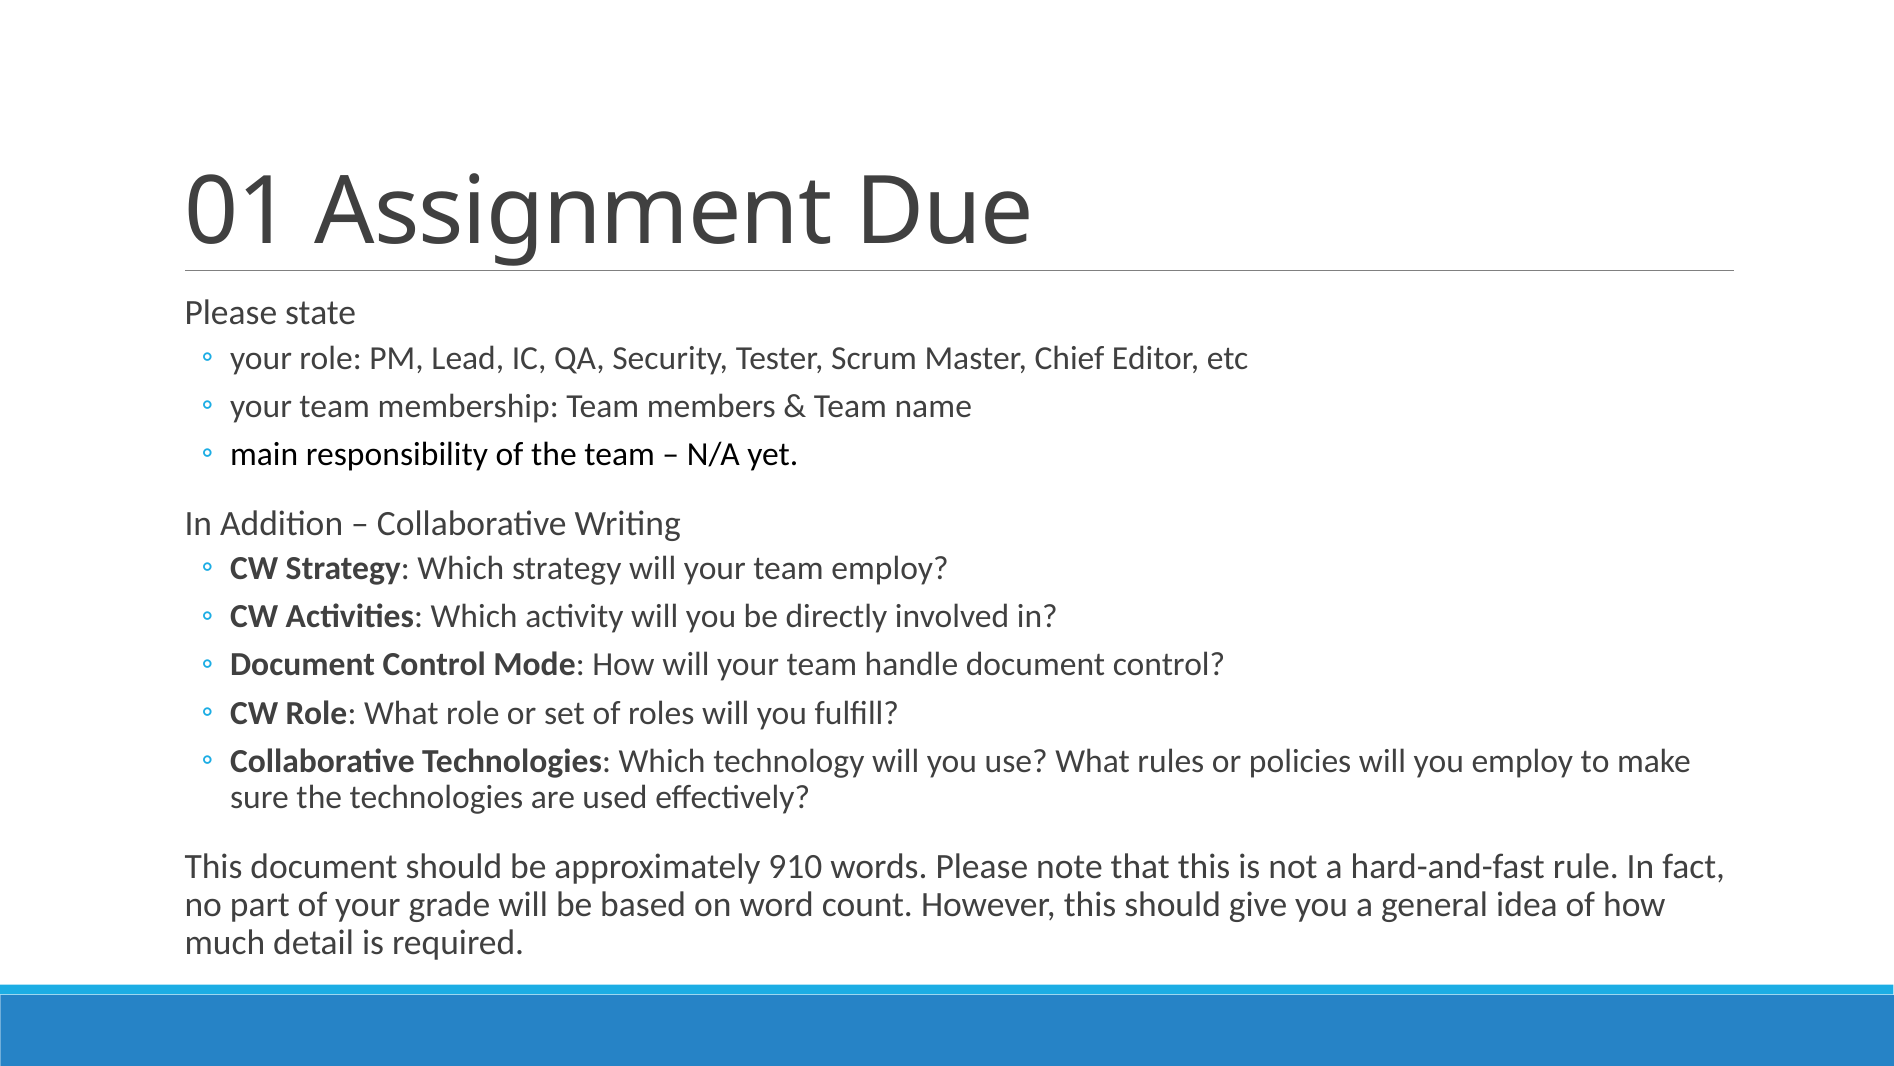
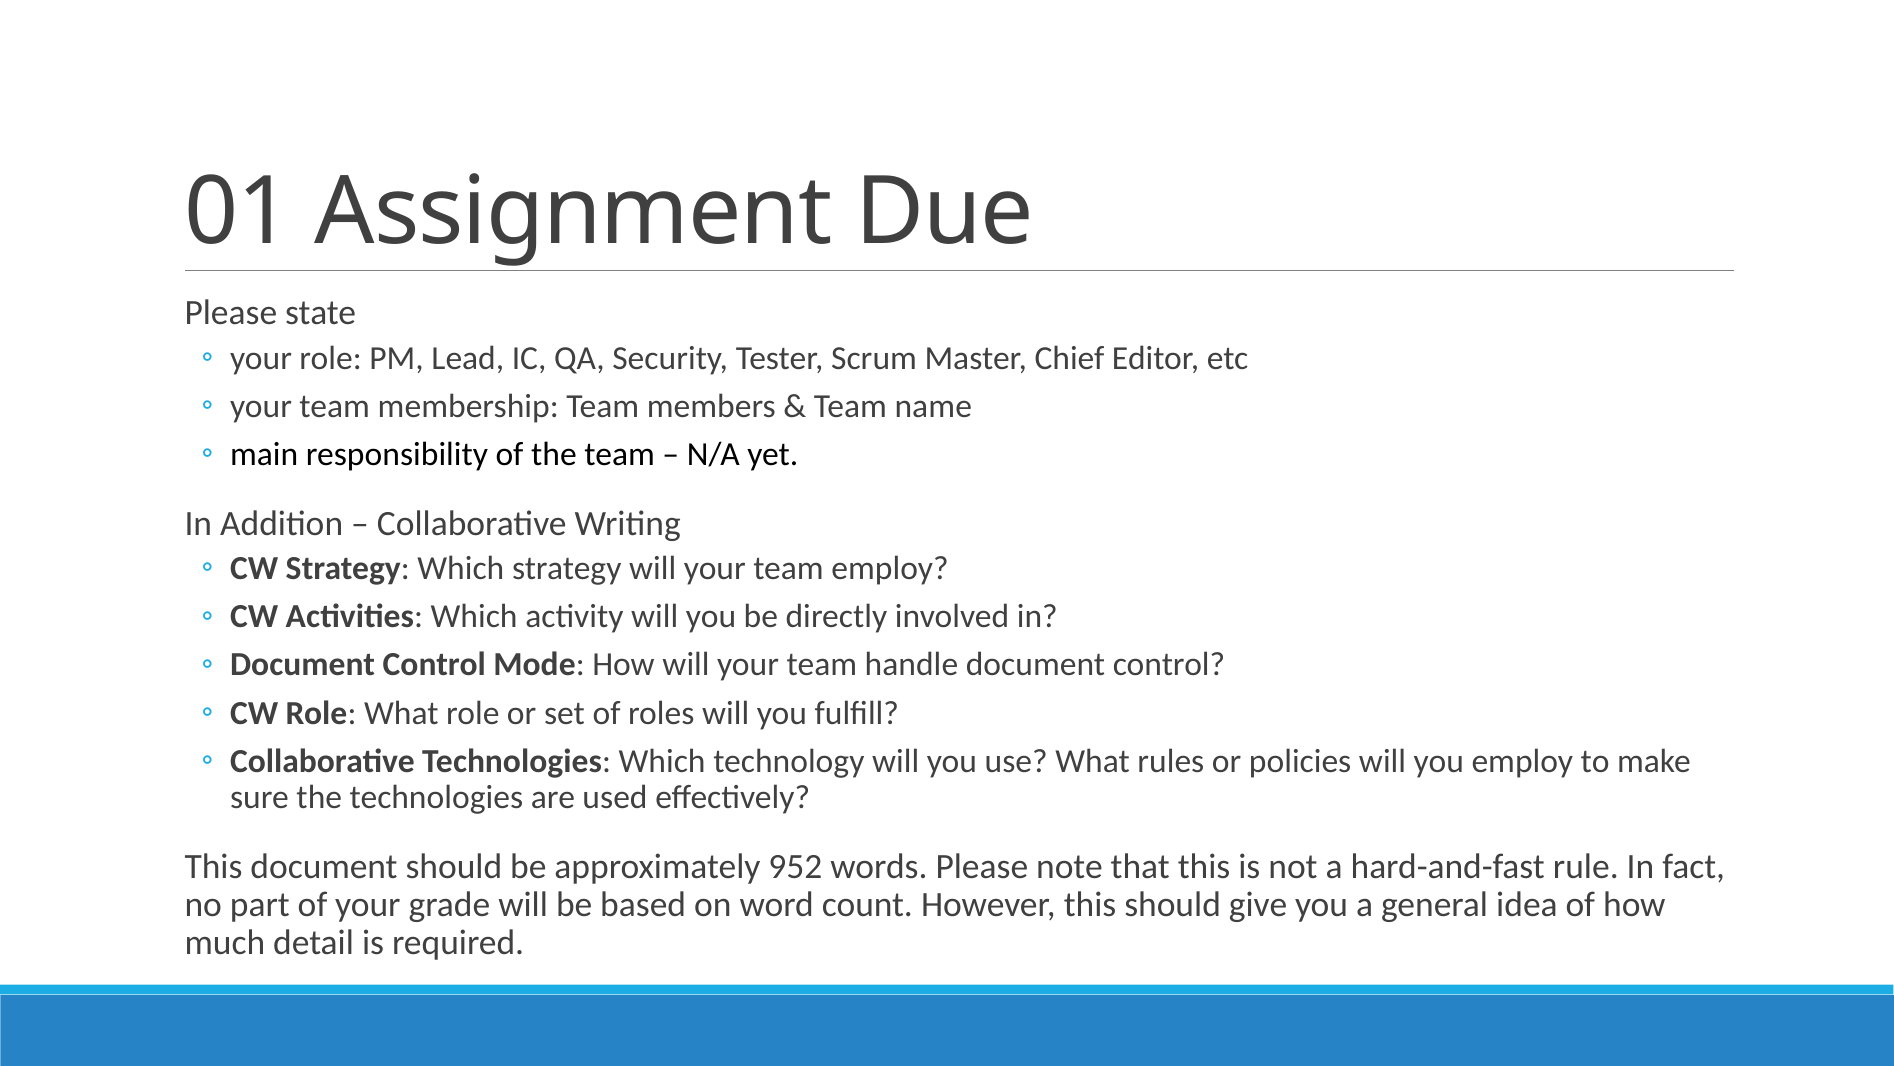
910: 910 -> 952 (795, 866)
